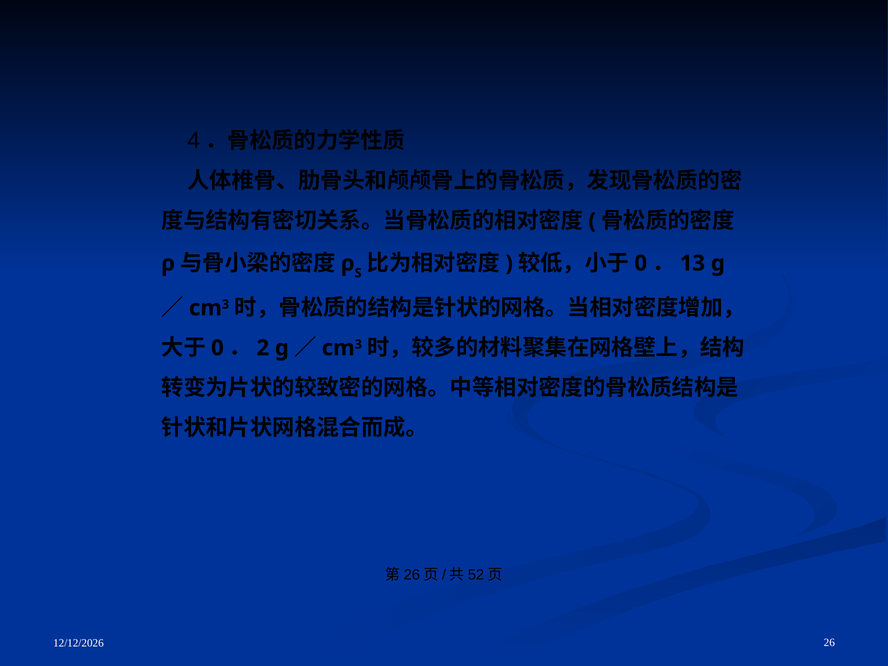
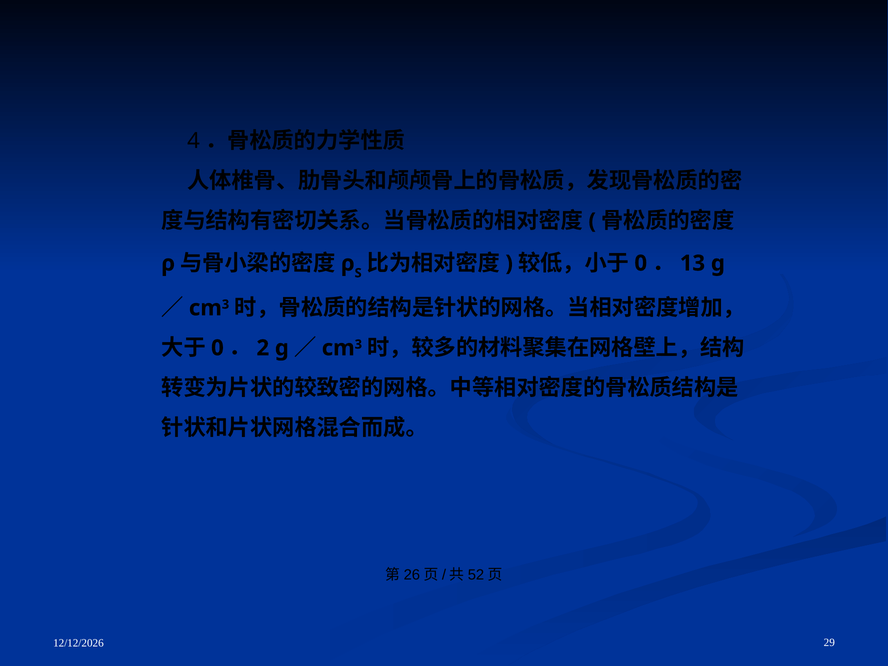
26: 26 -> 29 (829, 643)
